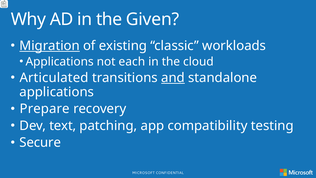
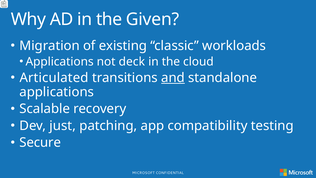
Migration underline: present -> none (50, 46)
each: each -> deck (132, 62)
Prepare: Prepare -> Scalable (45, 109)
text: text -> just (63, 126)
